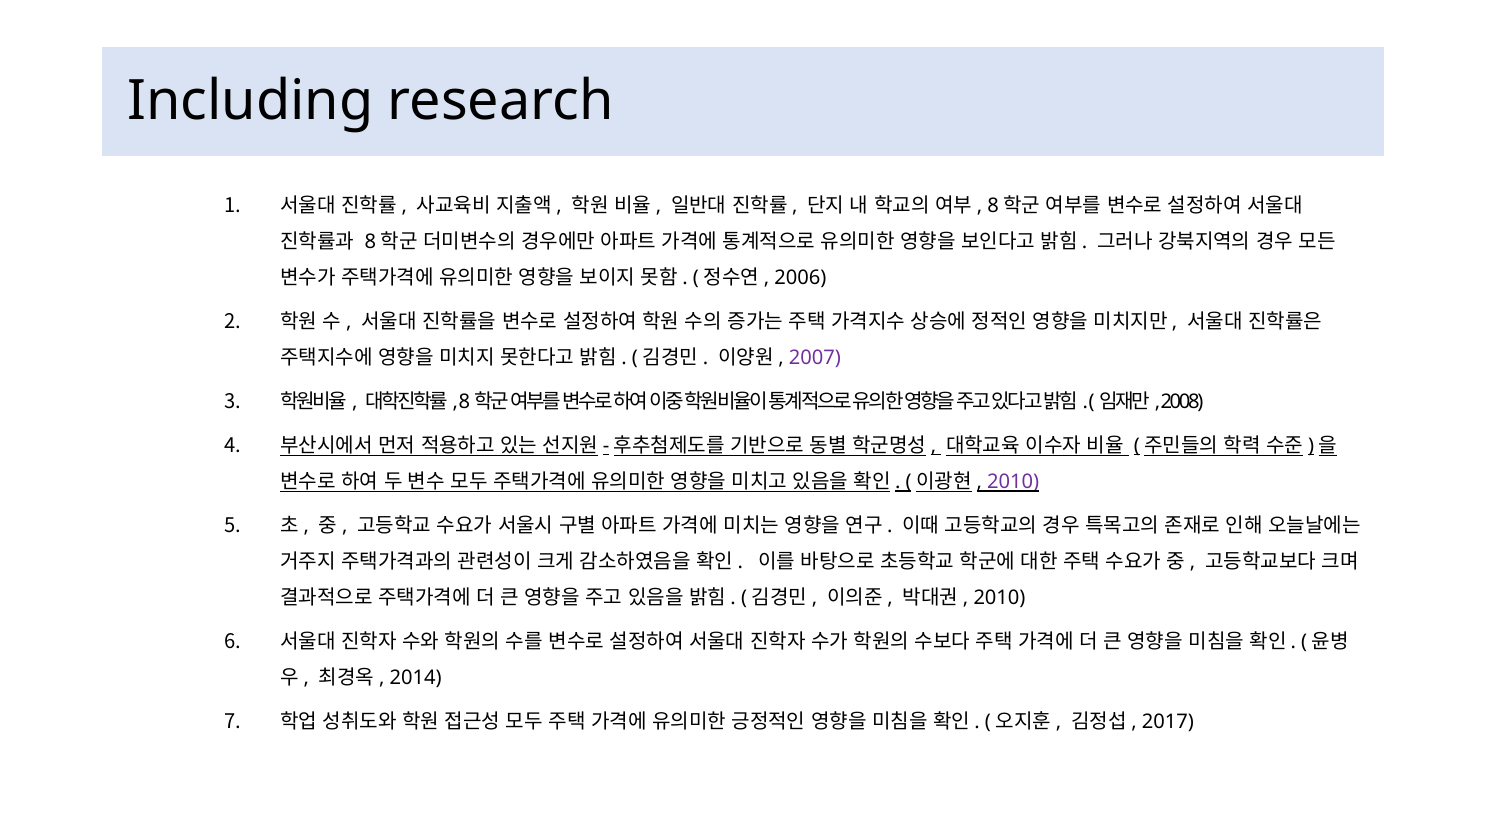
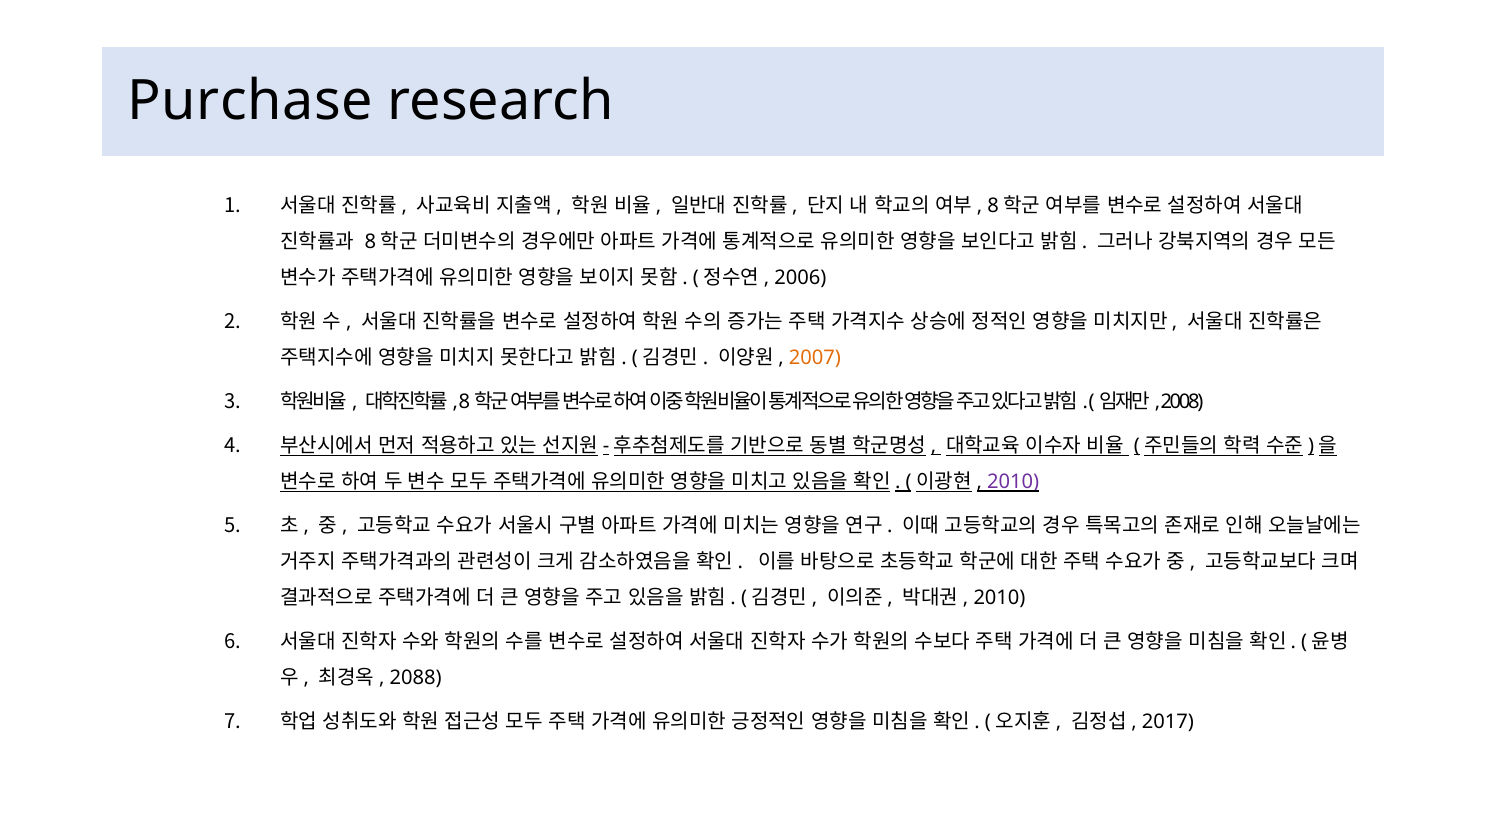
Including: Including -> Purchase (250, 101)
2007 colour: purple -> orange (815, 358)
2014: 2014 -> 2088 (416, 678)
